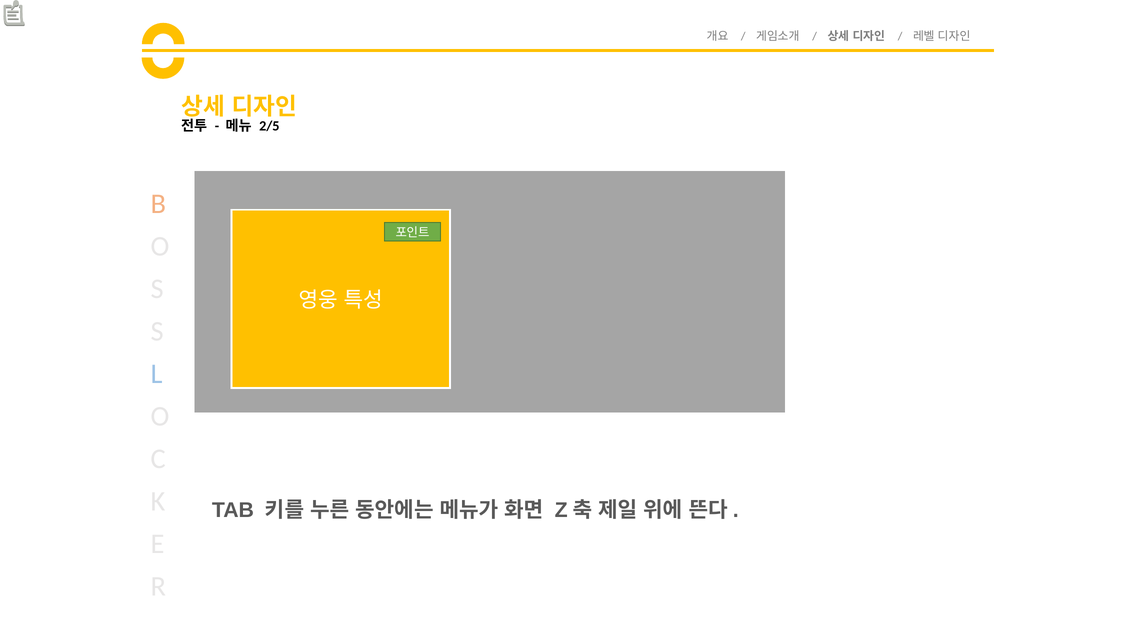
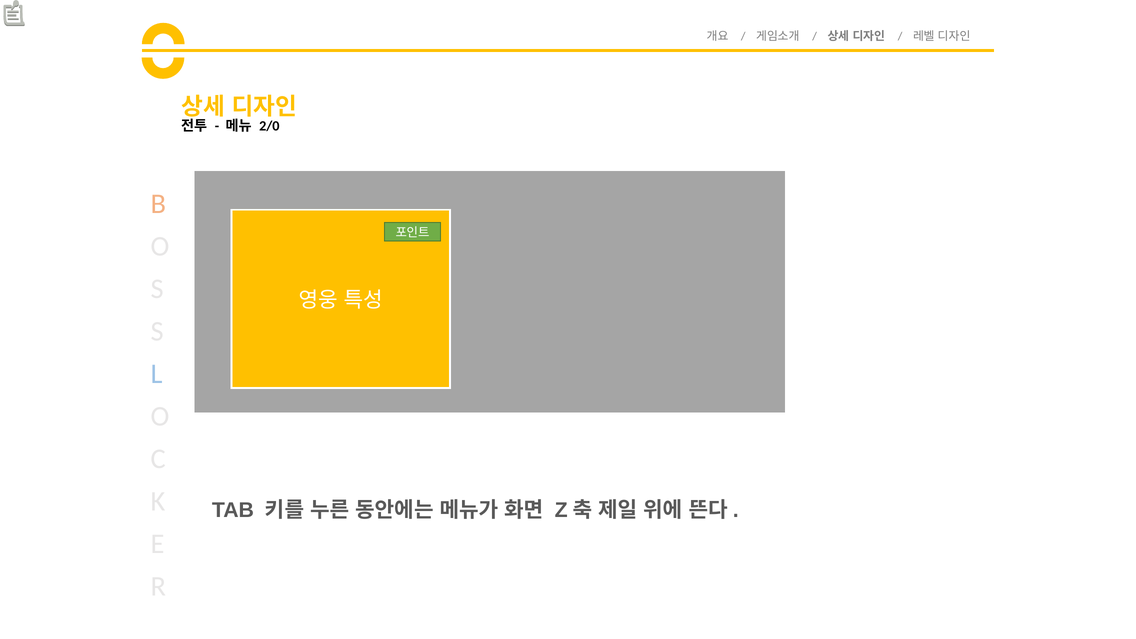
2/5: 2/5 -> 2/0 (269, 126)
